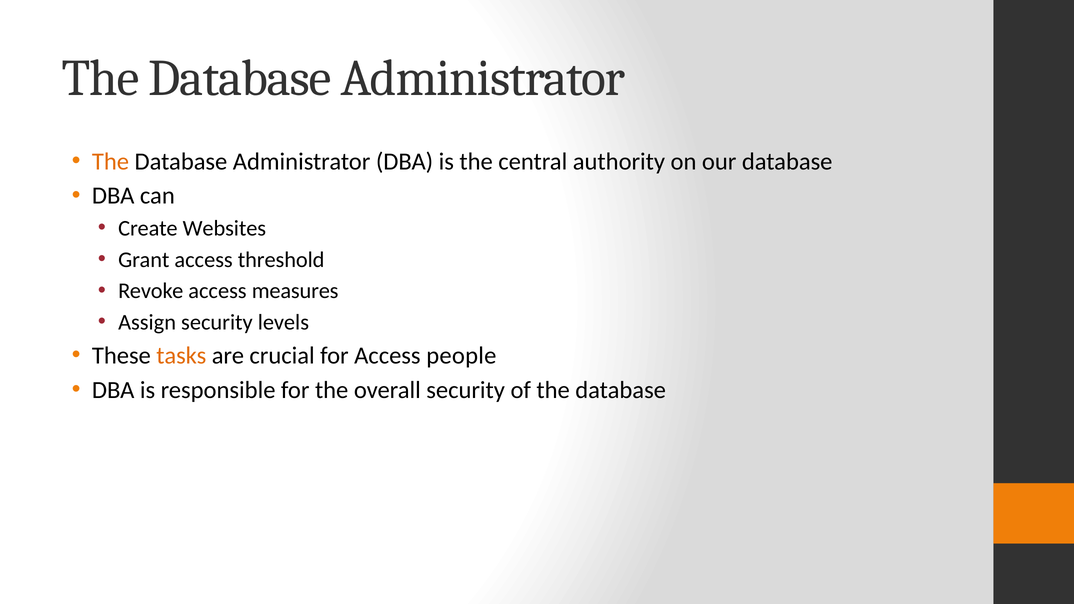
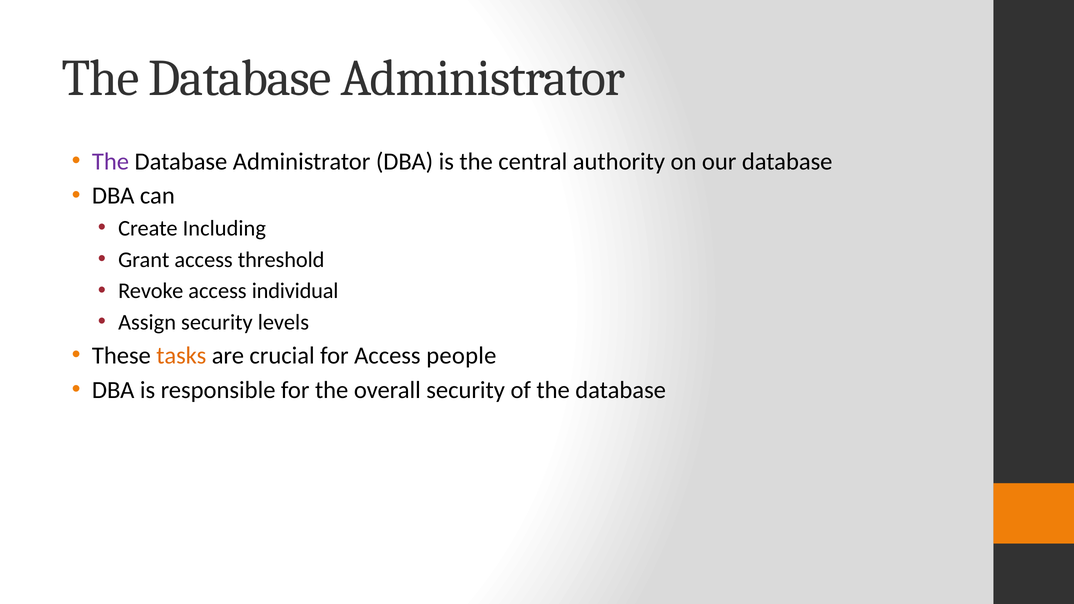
The colour: orange -> purple (111, 161)
Websites: Websites -> Including (224, 228)
measures: measures -> individual (295, 291)
